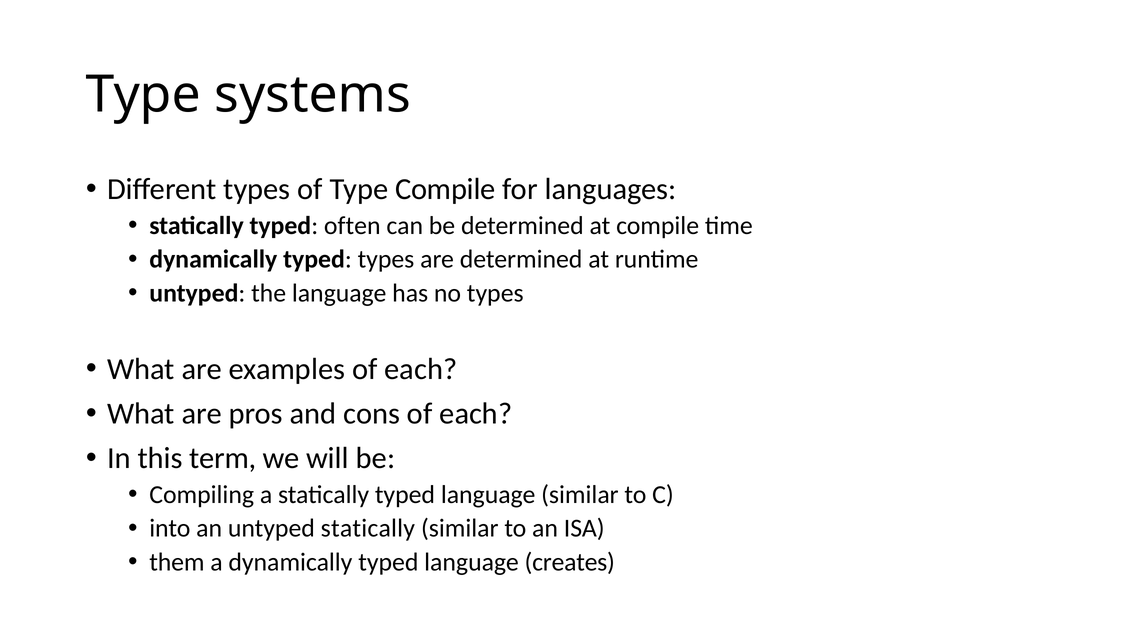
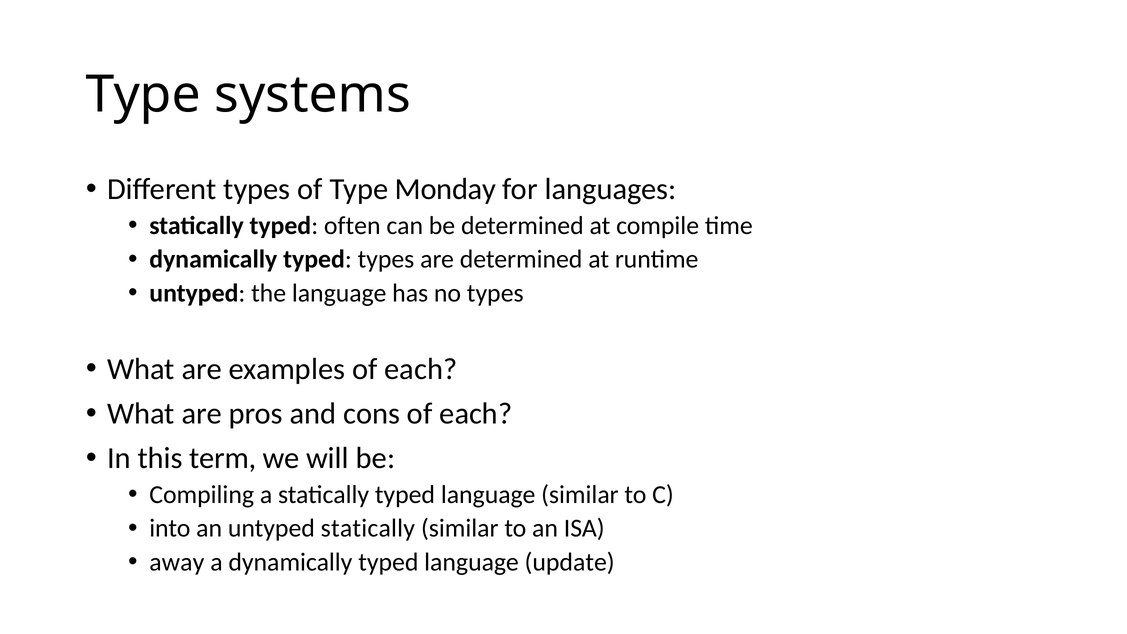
Type Compile: Compile -> Monday (445, 189)
them: them -> away (177, 562)
creates: creates -> update (570, 562)
